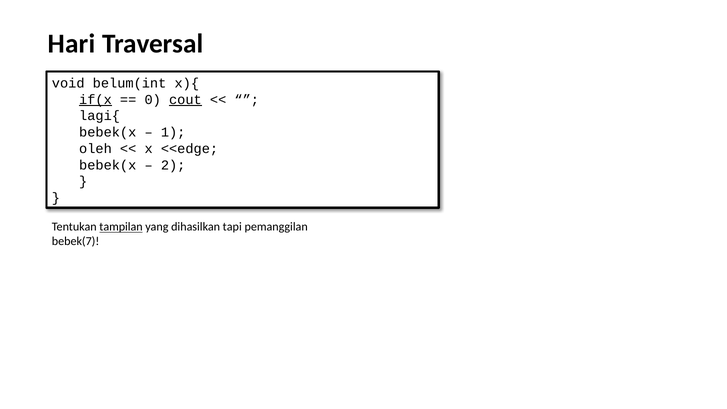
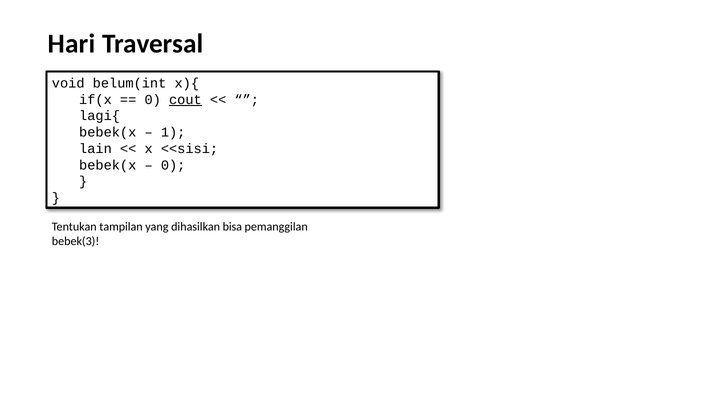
if(x underline: present -> none (95, 100)
oleh: oleh -> lain (95, 149)
<<edge: <<edge -> <<sisi (190, 149)
2: 2 -> 0 (173, 165)
tampilan underline: present -> none (121, 227)
tapi: tapi -> bisa (232, 227)
bebek(7: bebek(7 -> bebek(3 (76, 241)
